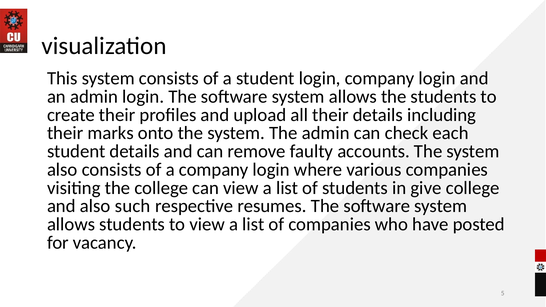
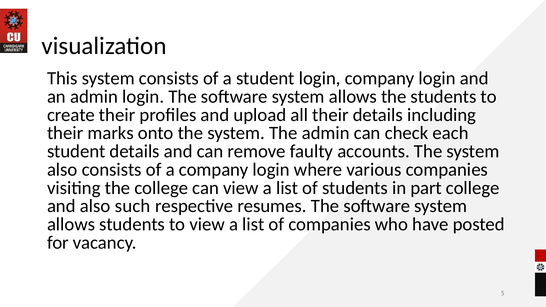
give: give -> part (426, 188)
